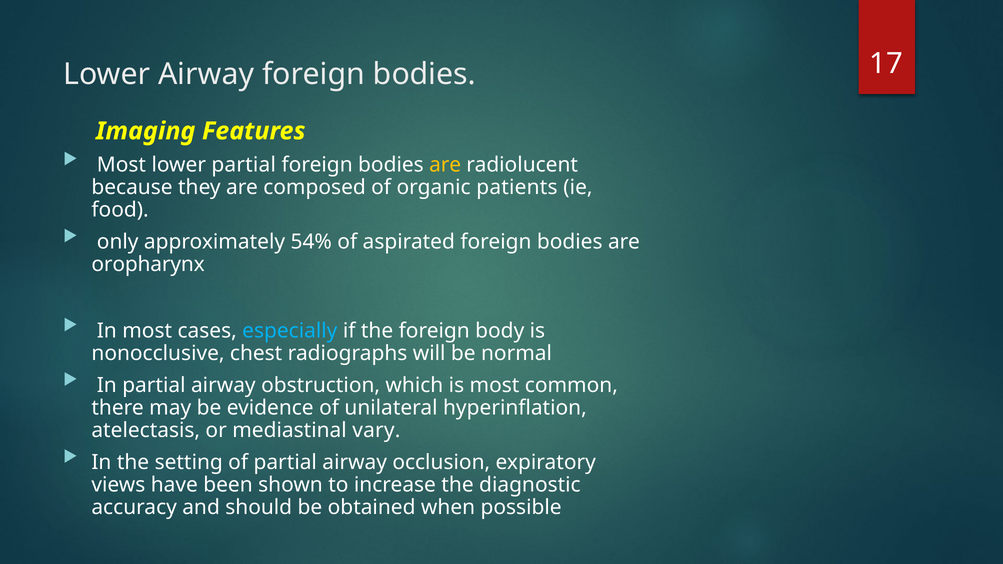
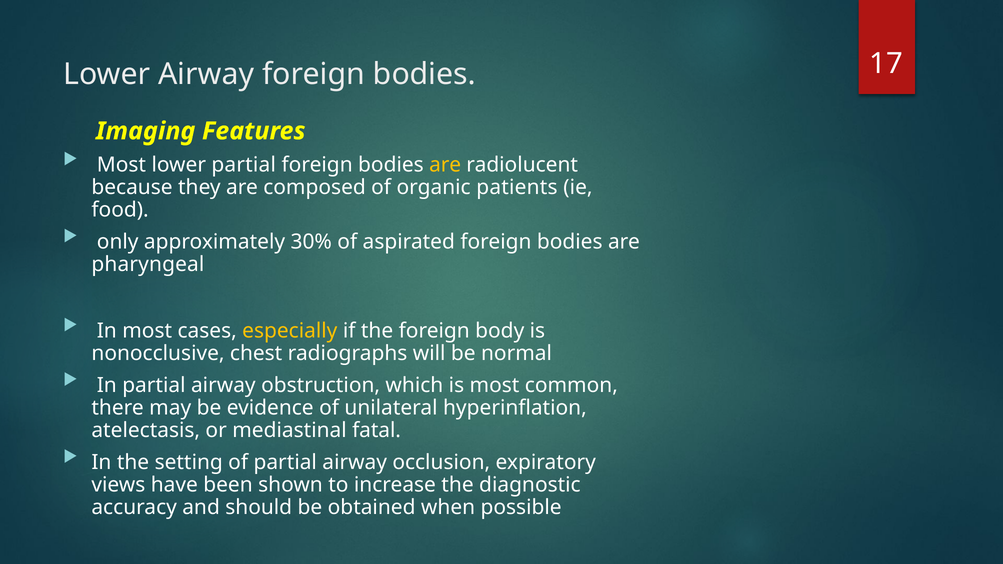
54%: 54% -> 30% (311, 242)
oropharynx: oropharynx -> pharyngeal (148, 264)
especially colour: light blue -> yellow (290, 331)
vary: vary -> fatal (377, 431)
